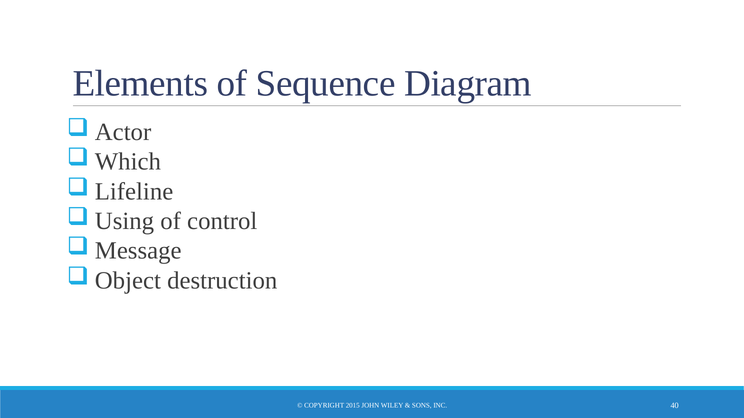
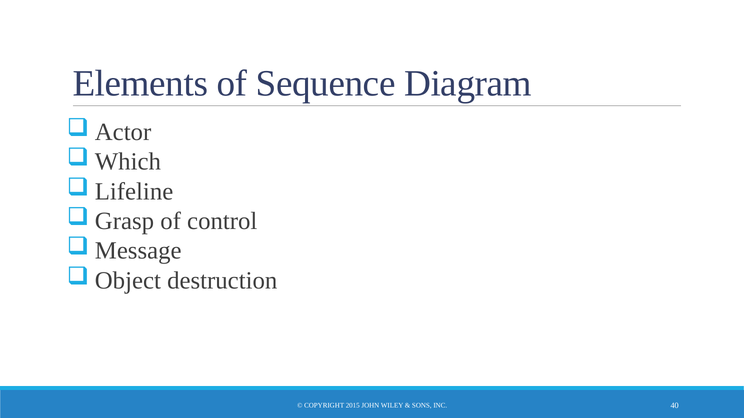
Using: Using -> Grasp (124, 221)
